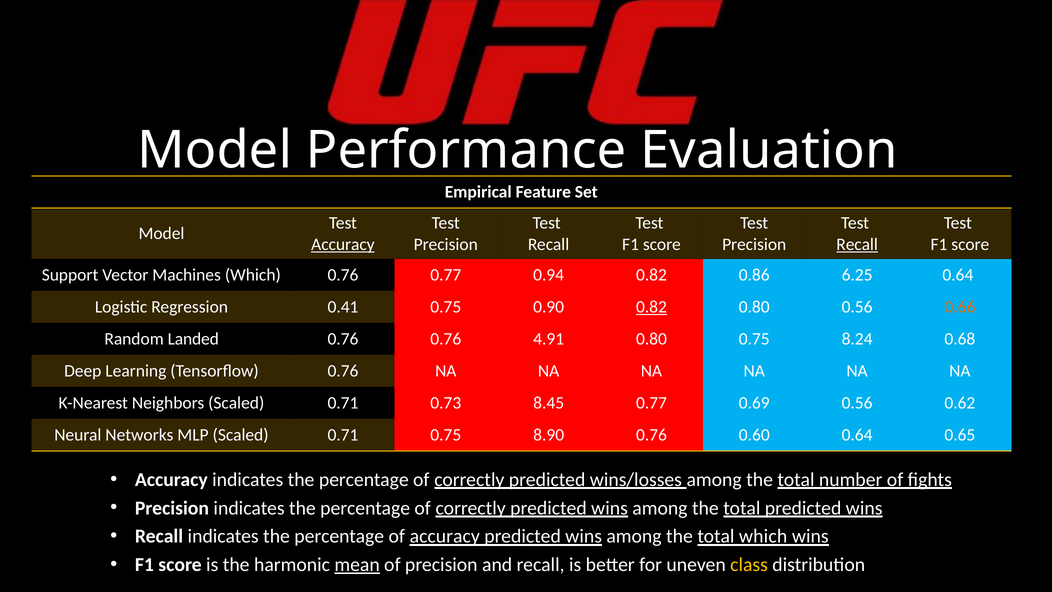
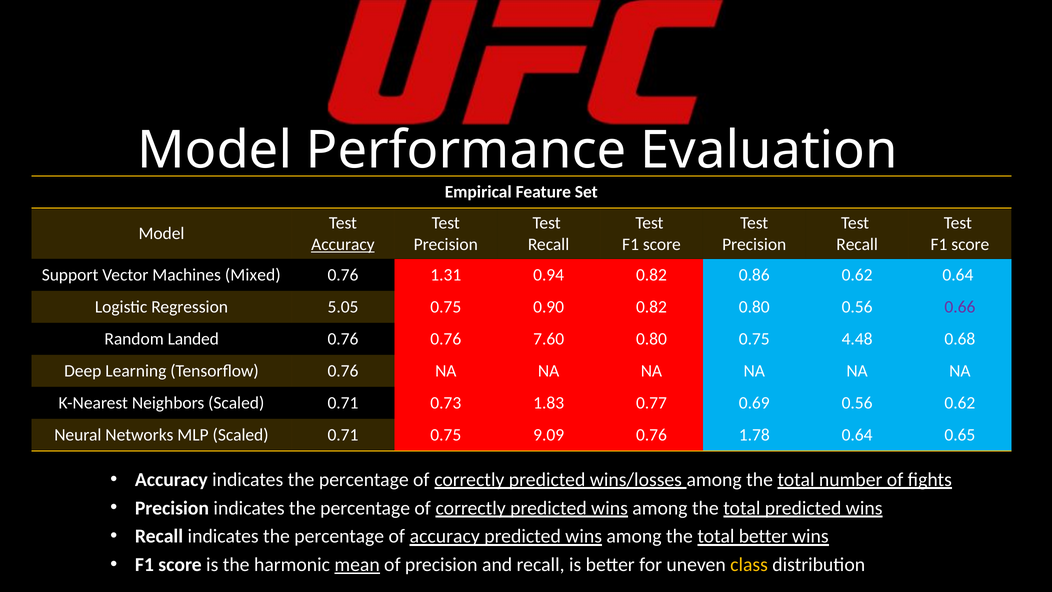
Recall underline: present -> none (857, 244)
Machines Which: Which -> Mixed (253, 275)
0.76 0.77: 0.77 -> 1.31 (446, 275)
0.86 6.25: 6.25 -> 0.62 (857, 275)
0.41: 0.41 -> 5.05 (343, 307)
0.82 underline: present -> none (651, 307)
0.66 colour: orange -> purple (960, 307)
4.91: 4.91 -> 7.60 (549, 339)
8.24: 8.24 -> 4.48 (857, 339)
8.45: 8.45 -> 1.83 (549, 403)
8.90: 8.90 -> 9.09 (549, 435)
0.60: 0.60 -> 1.78 (754, 435)
total which: which -> better (763, 536)
